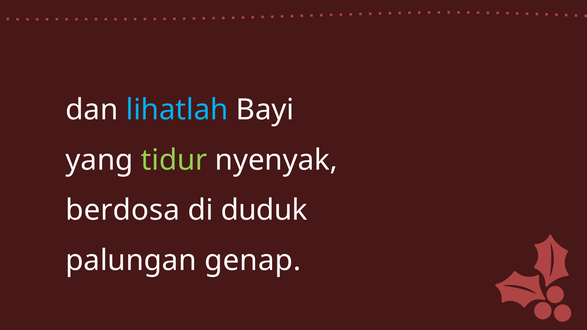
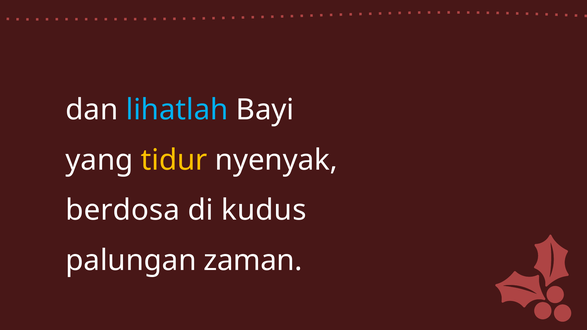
tidur colour: light green -> yellow (174, 160)
duduk: duduk -> kudus (264, 210)
genap: genap -> zaman (253, 261)
